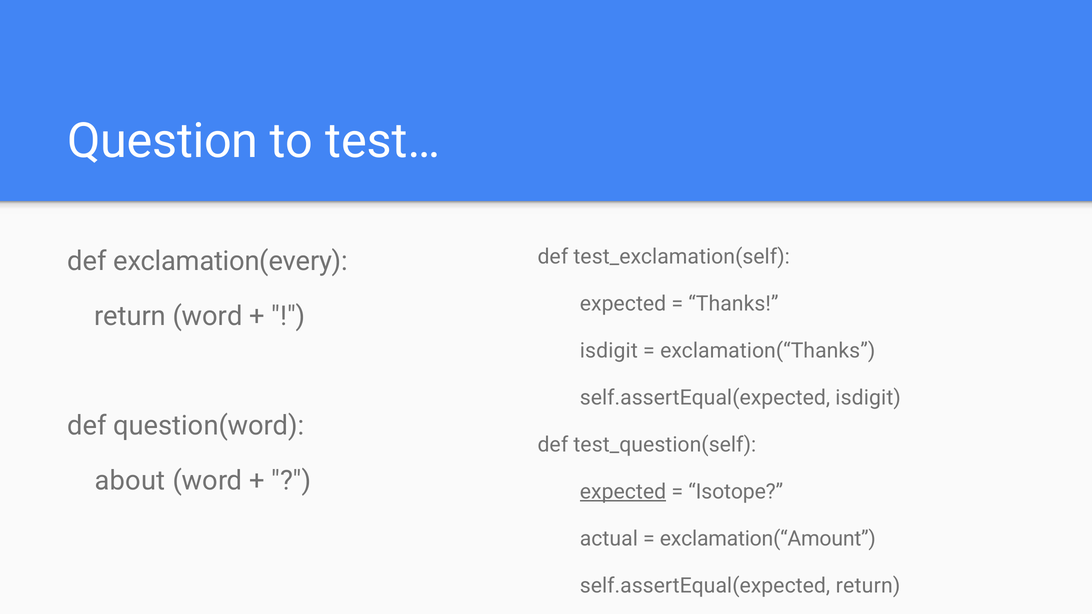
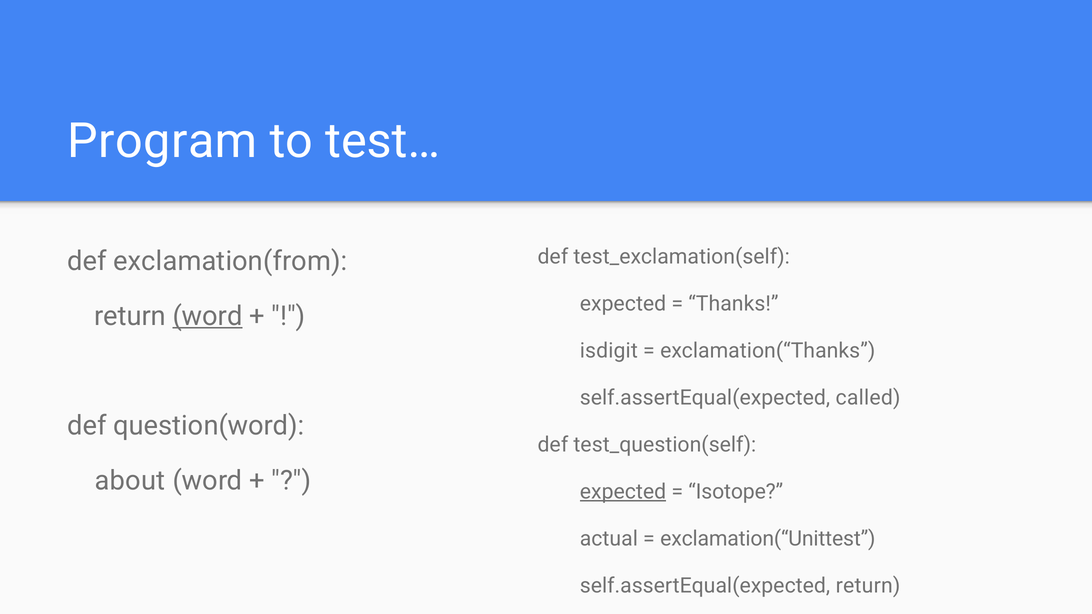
Question: Question -> Program (162, 141)
exclamation(every: exclamation(every -> exclamation(from (230, 261)
word underline: none -> present (207, 316)
self.assertEqual(expected isdigit: isdigit -> called (868, 398)
exclamation(“Amount: exclamation(“Amount -> exclamation(“Unittest (768, 539)
